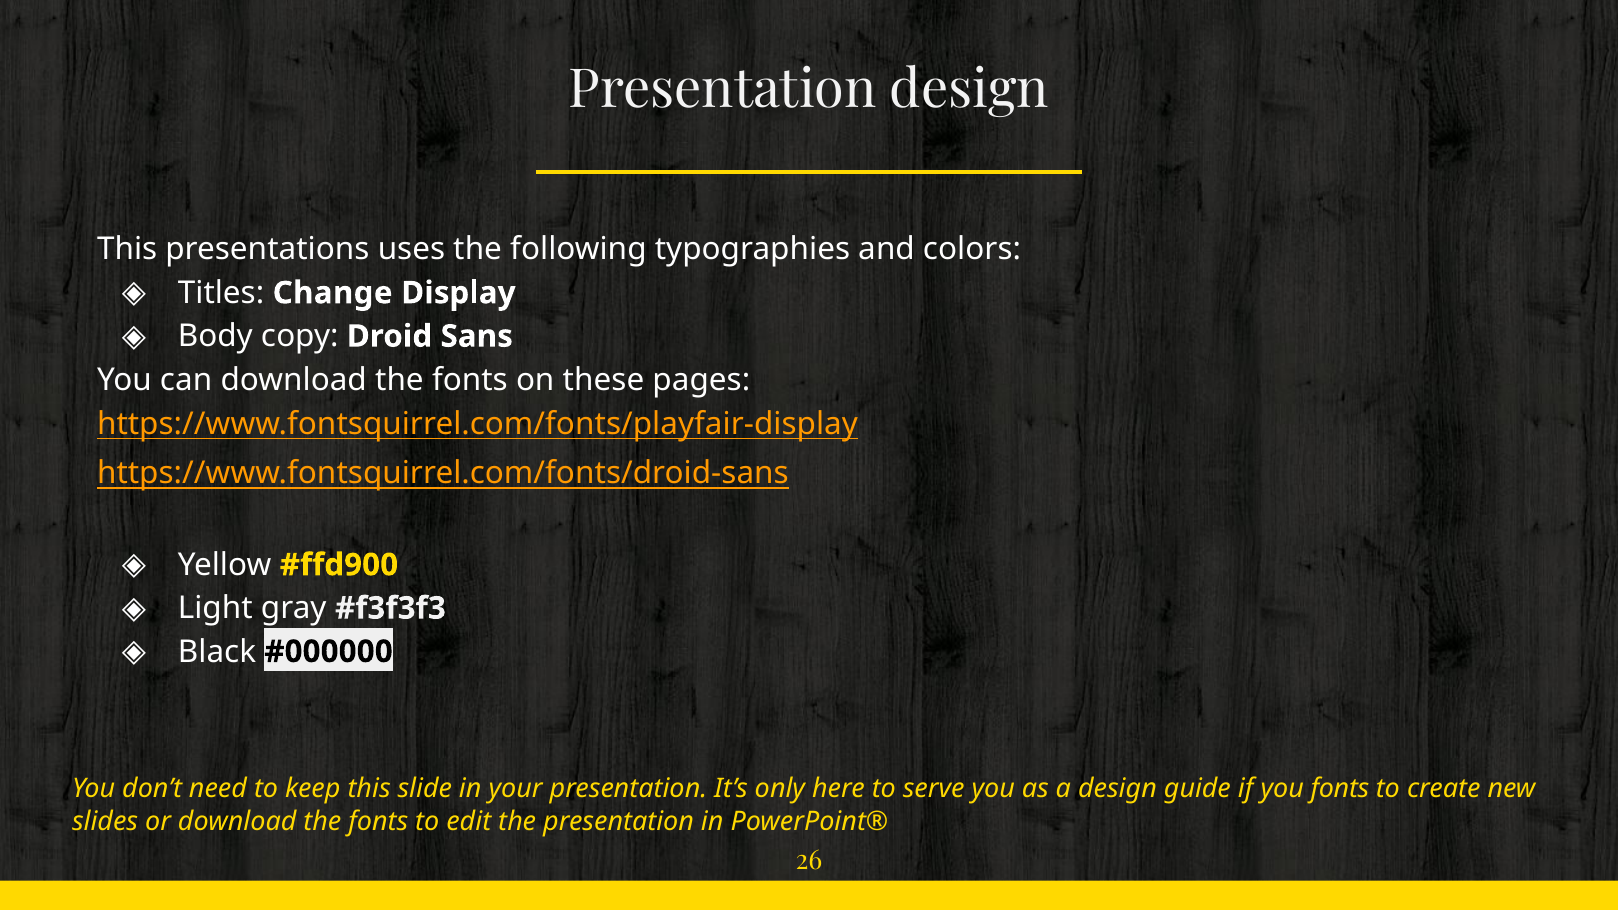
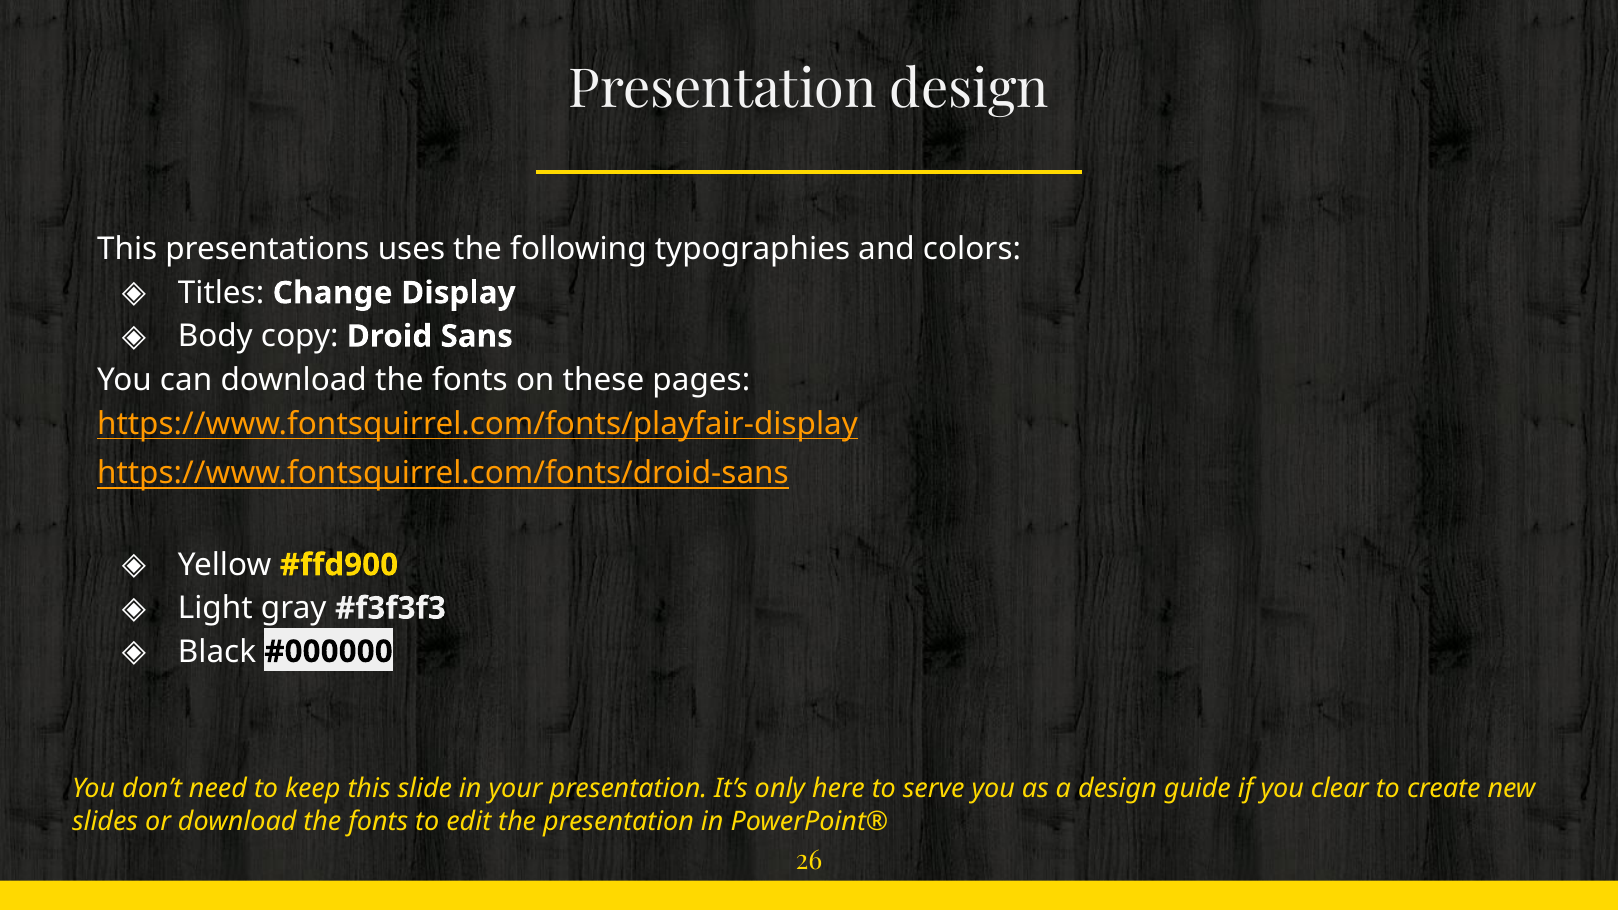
you fonts: fonts -> clear (1340, 789)
